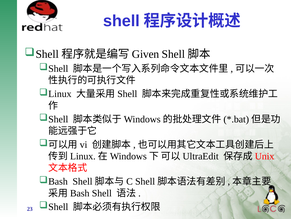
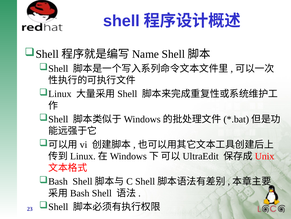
Given: Given -> Name (146, 54)
